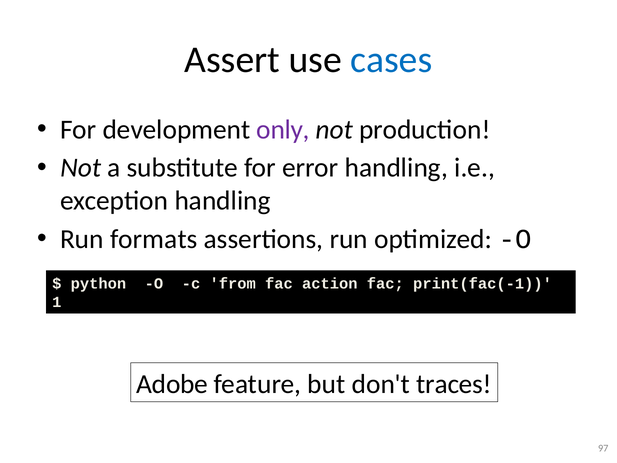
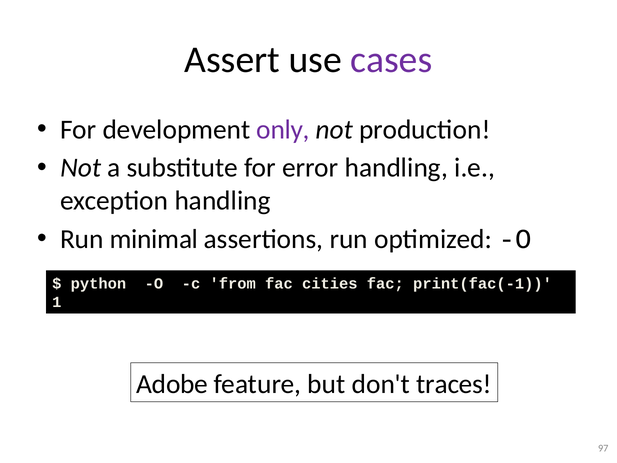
cases colour: blue -> purple (391, 60)
formats: formats -> minimal (154, 239)
action: action -> cities (330, 284)
